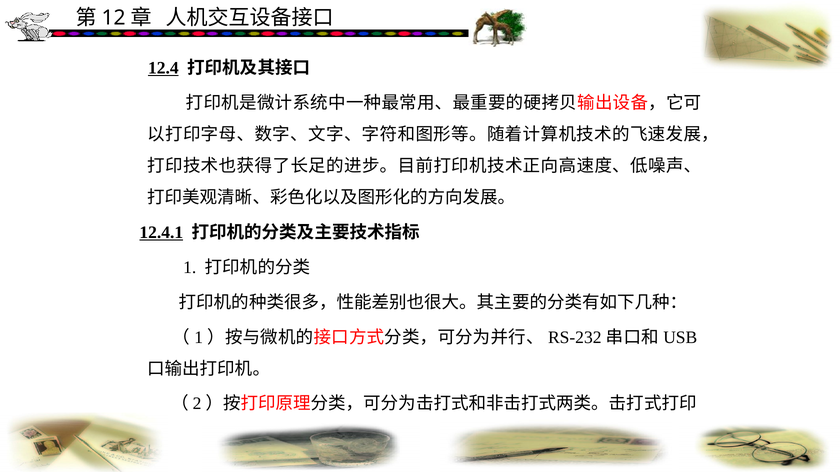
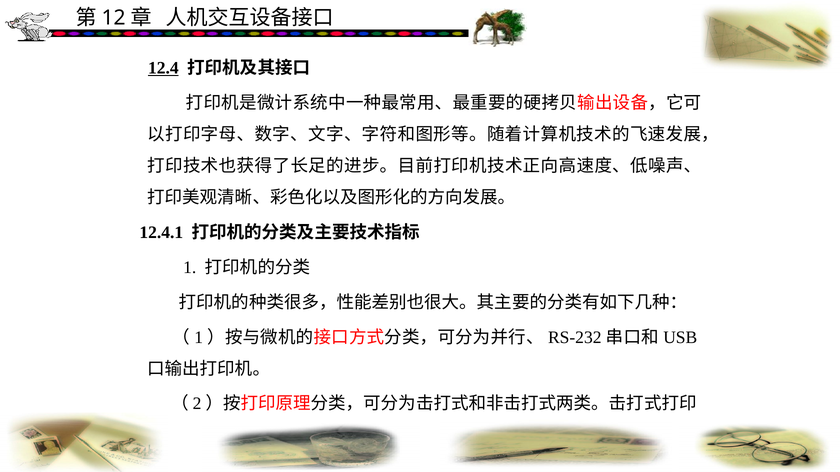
12.4.1 underline: present -> none (161, 233)
